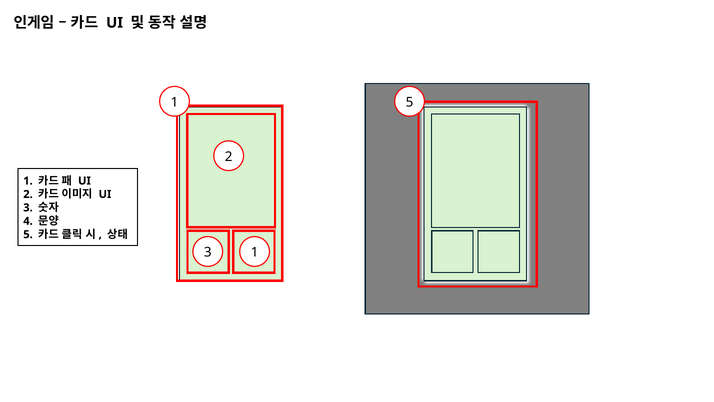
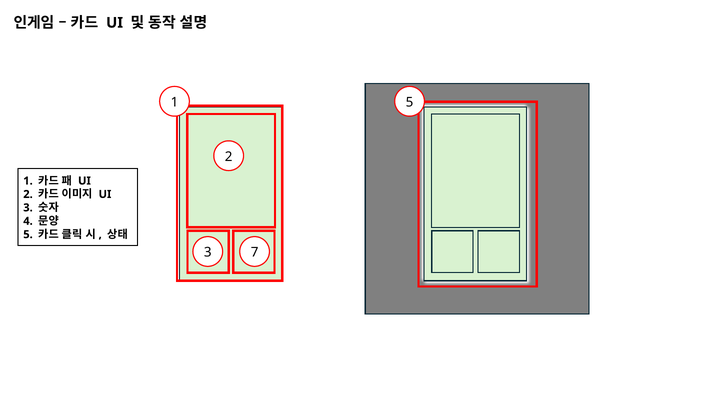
3 1: 1 -> 7 (255, 252)
